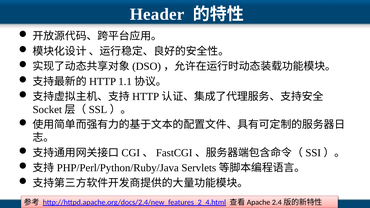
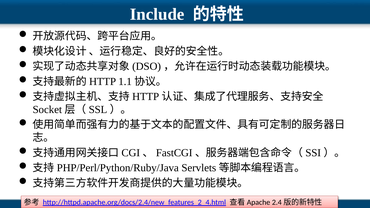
Header: Header -> Include (157, 14)
